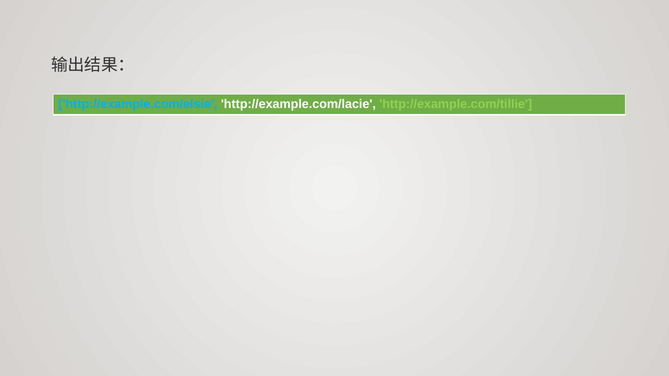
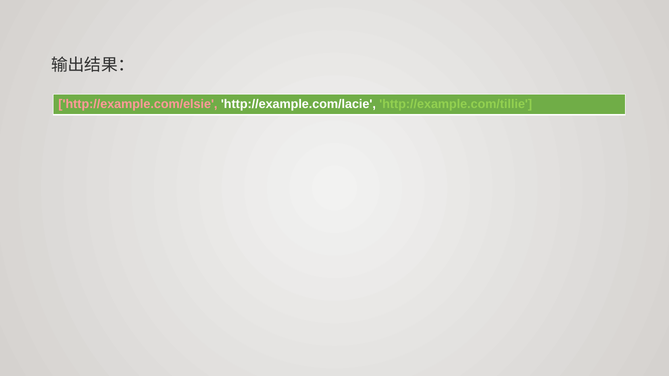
http://example.com/elsie colour: light blue -> pink (138, 104)
